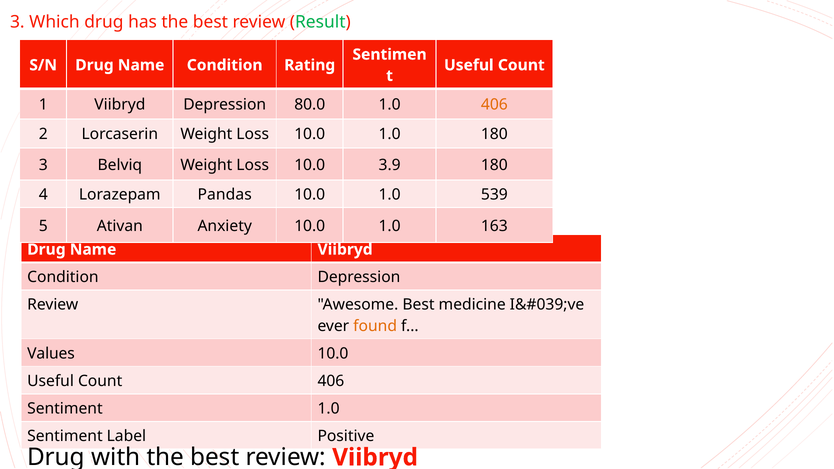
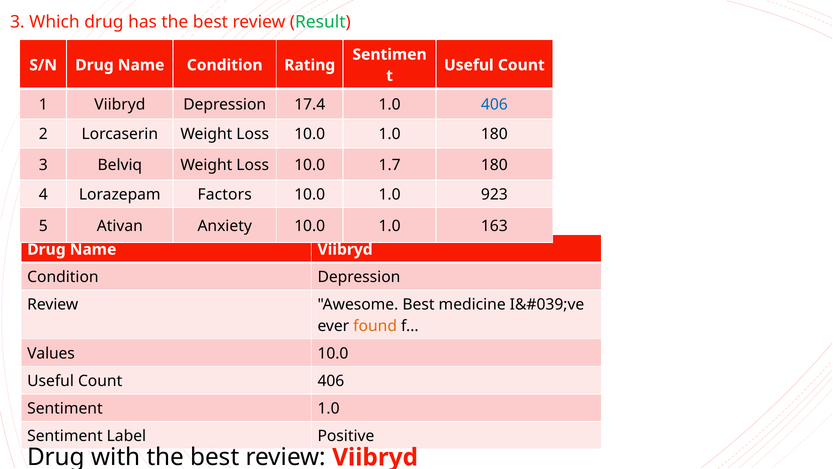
80.0: 80.0 -> 17.4 (310, 105)
406 colour: orange -> blue (494, 105)
3.9: 3.9 -> 1.7 (390, 165)
Pandas: Pandas -> Factors (225, 195)
539: 539 -> 923 (494, 195)
